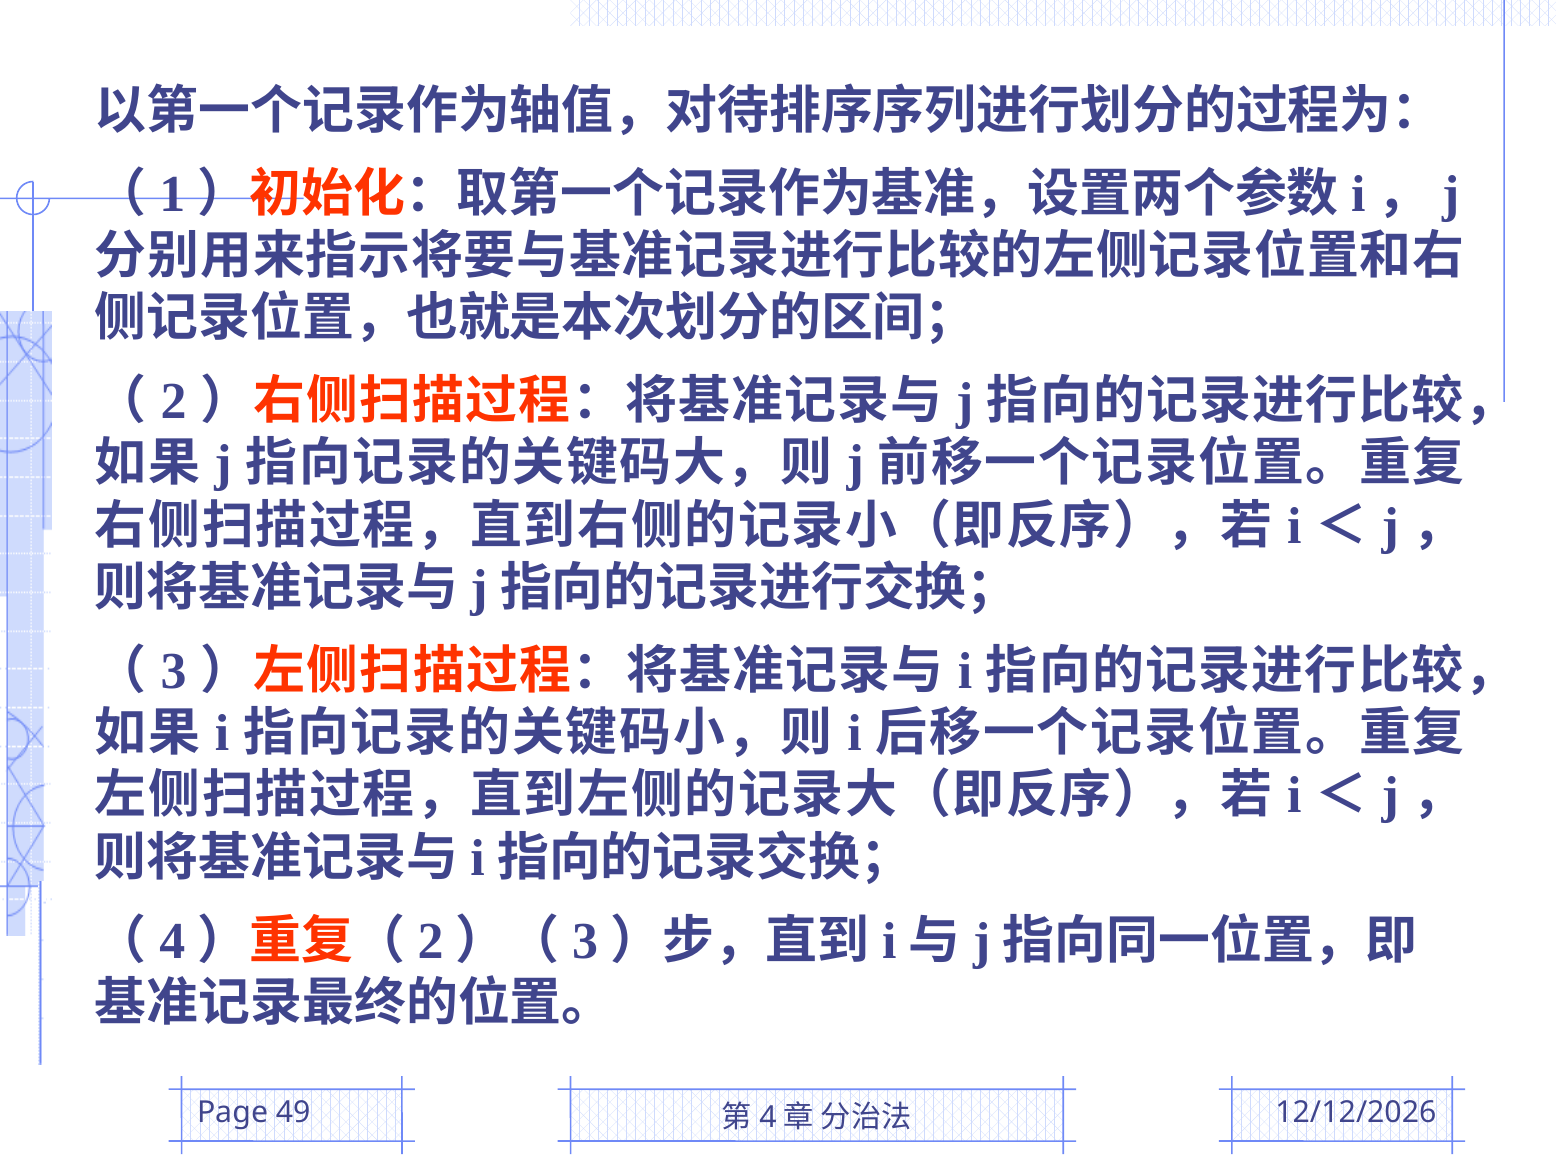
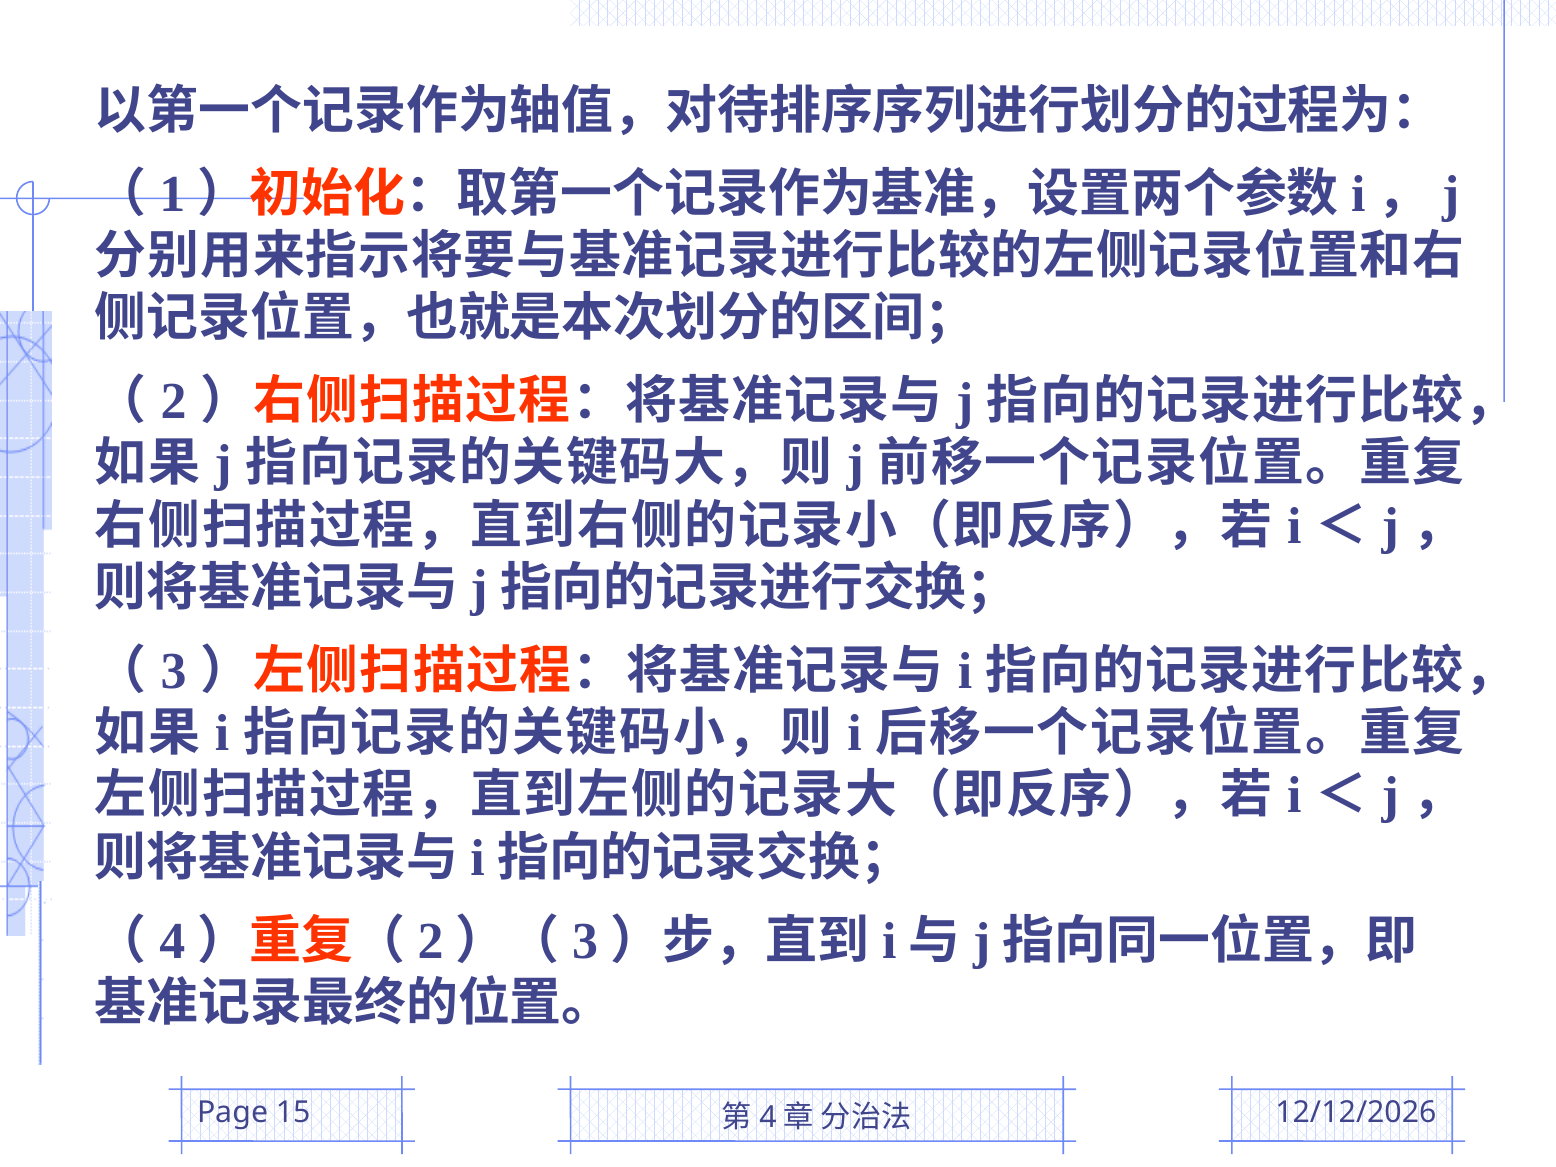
49: 49 -> 15 (293, 1112)
